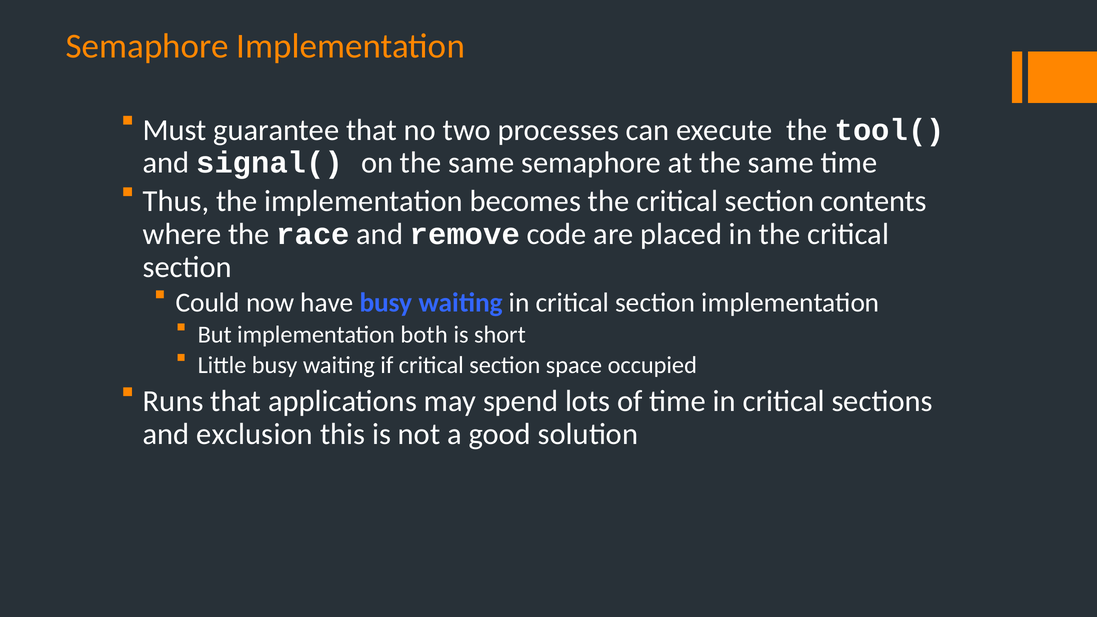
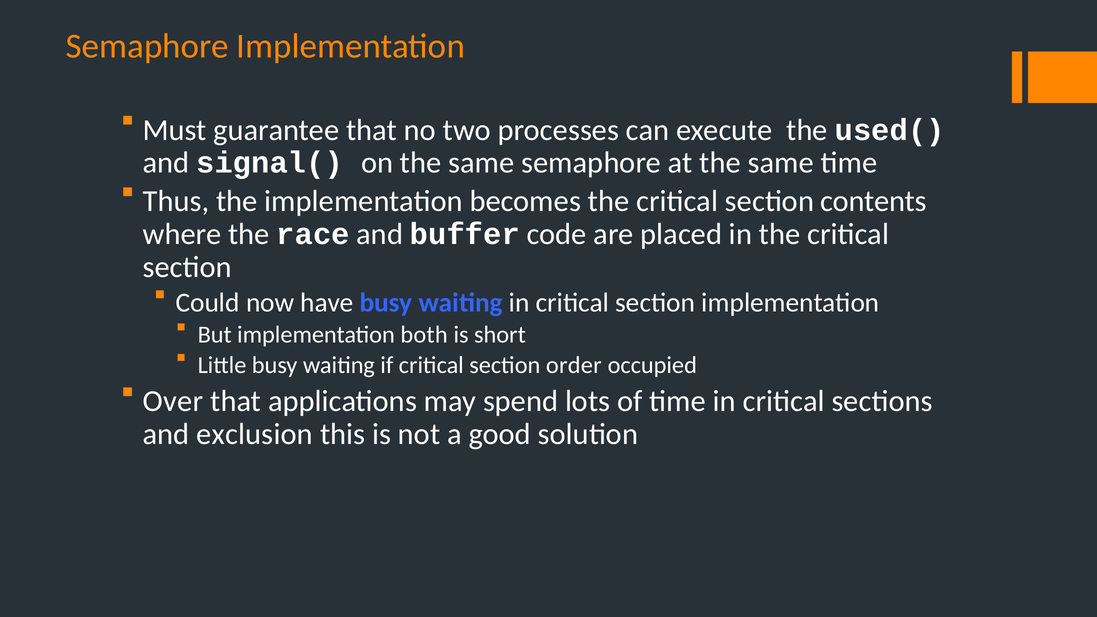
tool(: tool( -> used( (890, 130)
remove: remove -> buffer (465, 234)
space: space -> order (574, 366)
Runs: Runs -> Over (173, 401)
